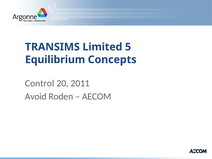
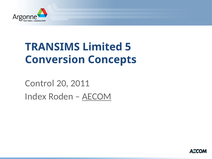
Equilibrium: Equilibrium -> Conversion (55, 60)
Avoid: Avoid -> Index (36, 97)
AECOM underline: none -> present (97, 97)
